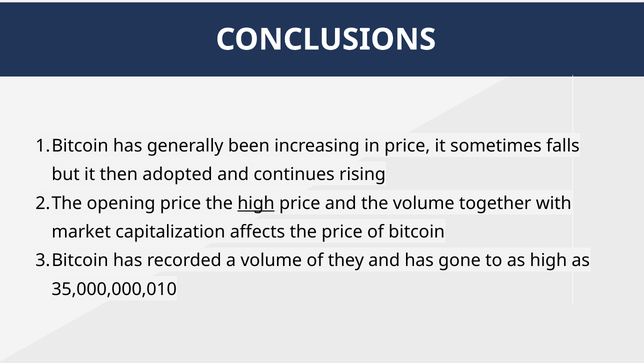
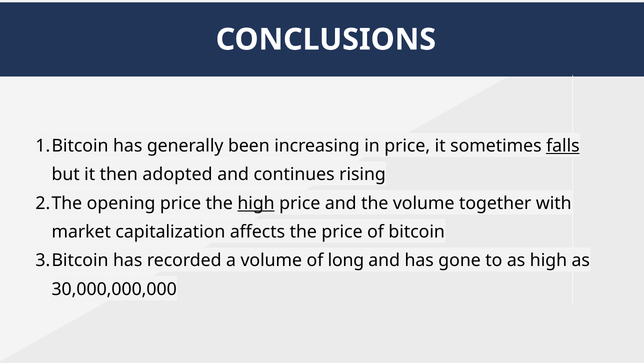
falls underline: none -> present (563, 146)
they: they -> long (346, 260)
35,000,000,010: 35,000,000,010 -> 30,000,000,000 (114, 289)
